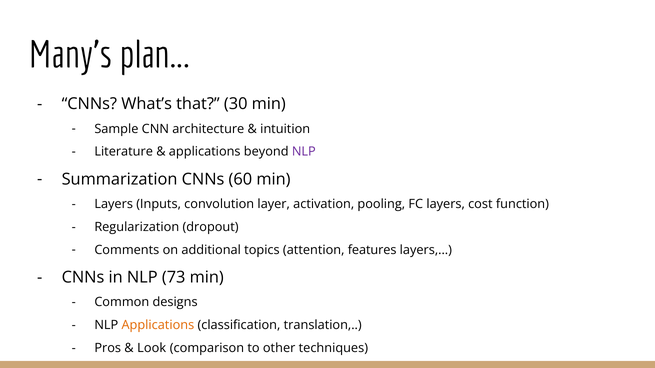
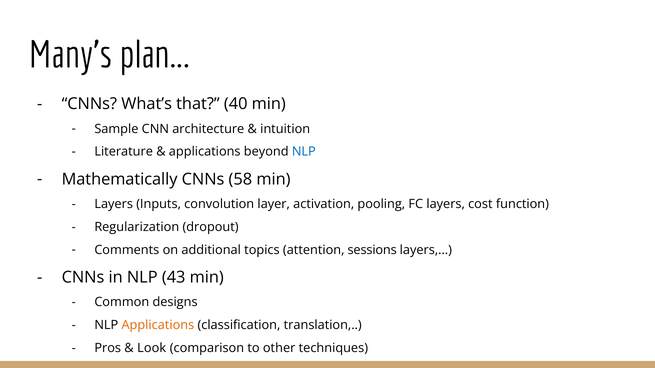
30: 30 -> 40 (236, 104)
NLP colour: purple -> blue (304, 152)
Summarization: Summarization -> Mathematically (120, 180)
60: 60 -> 58 (240, 180)
features: features -> sessions (372, 250)
73: 73 -> 43 (174, 278)
